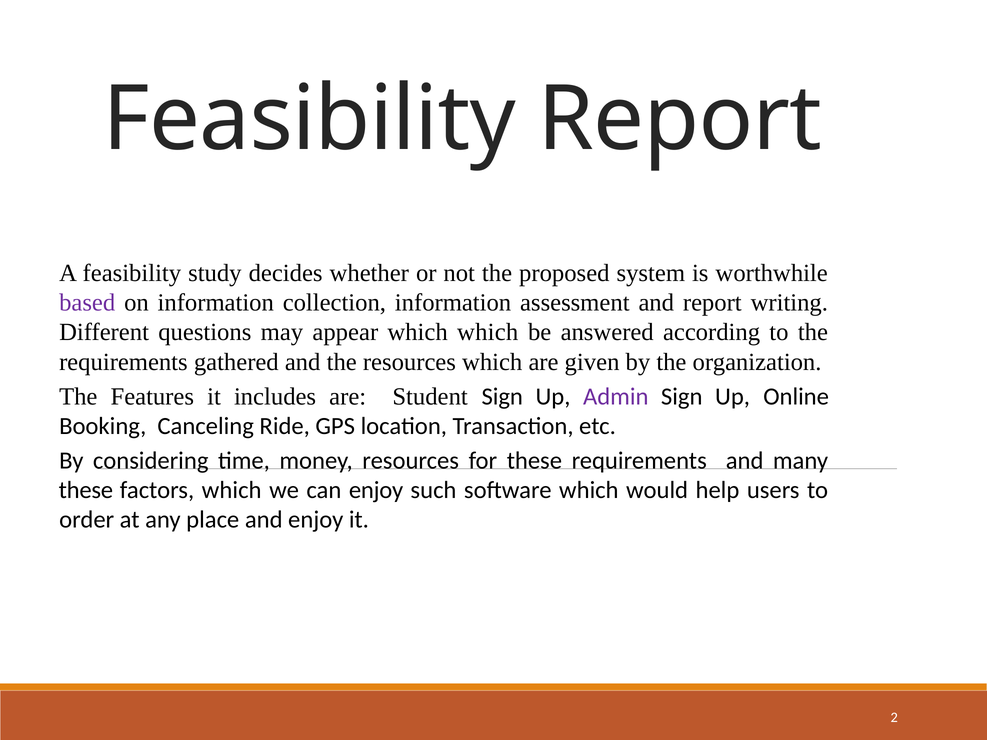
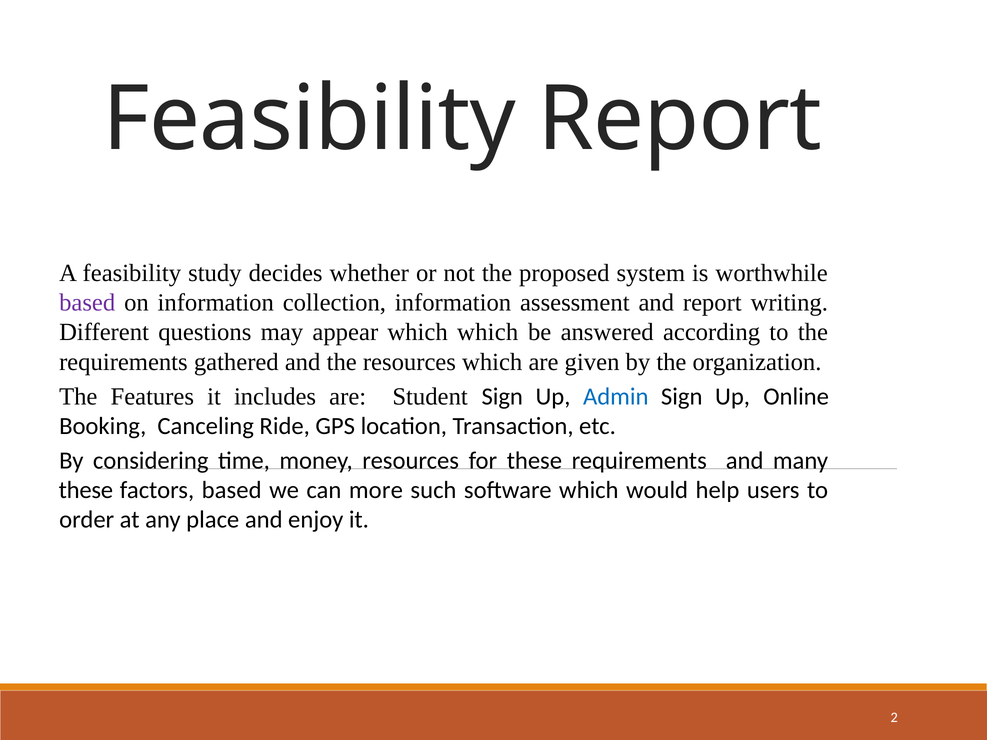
Admin colour: purple -> blue (616, 397)
factors which: which -> based (232, 490)
can enjoy: enjoy -> more (376, 490)
